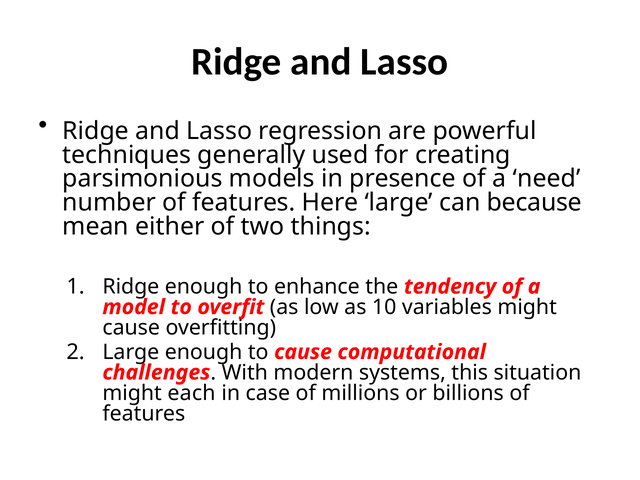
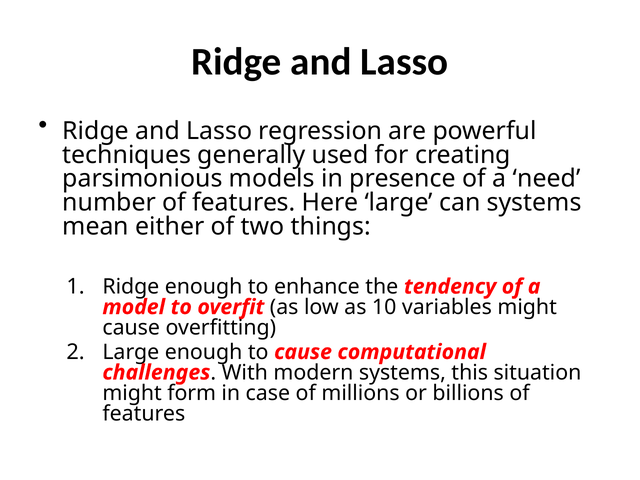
can because: because -> systems (534, 203)
each: each -> form (192, 393)
